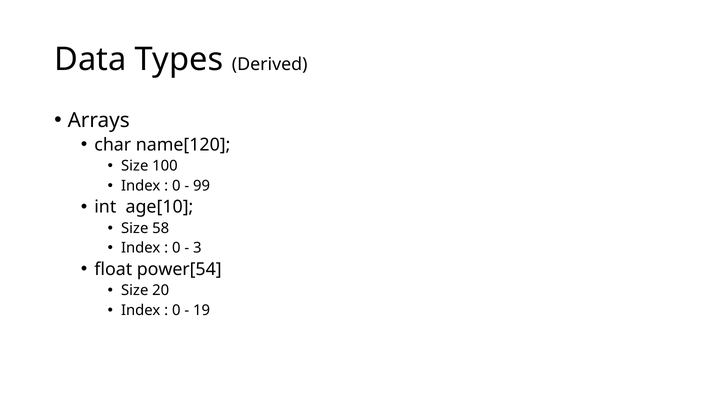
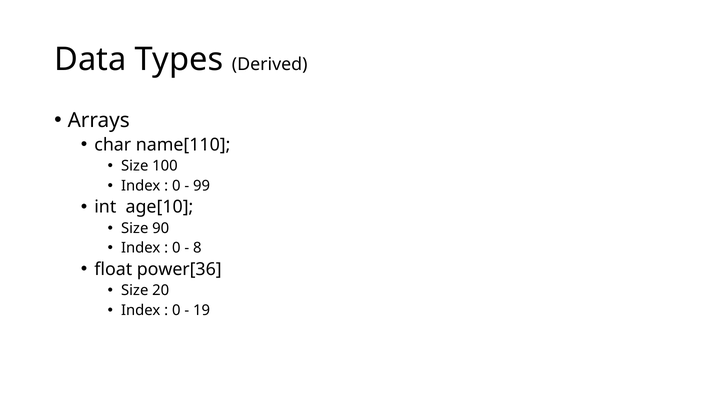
name[120: name[120 -> name[110 (183, 145)
58: 58 -> 90 (161, 229)
3: 3 -> 8 (197, 248)
power[54: power[54 -> power[36 (179, 270)
